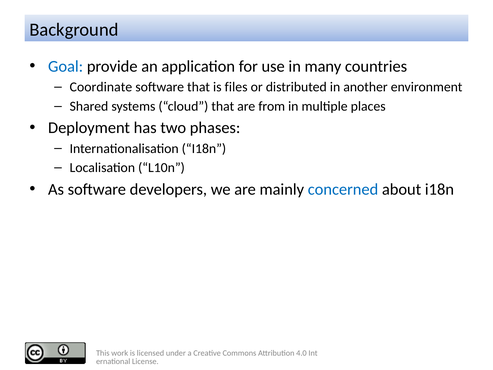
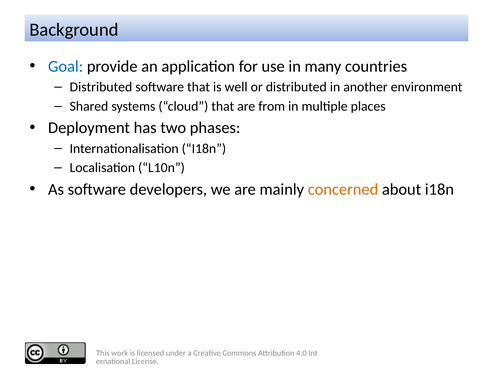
Coordinate: Coordinate -> Distributed (101, 87)
files: files -> well (236, 87)
concerned colour: blue -> orange (343, 189)
